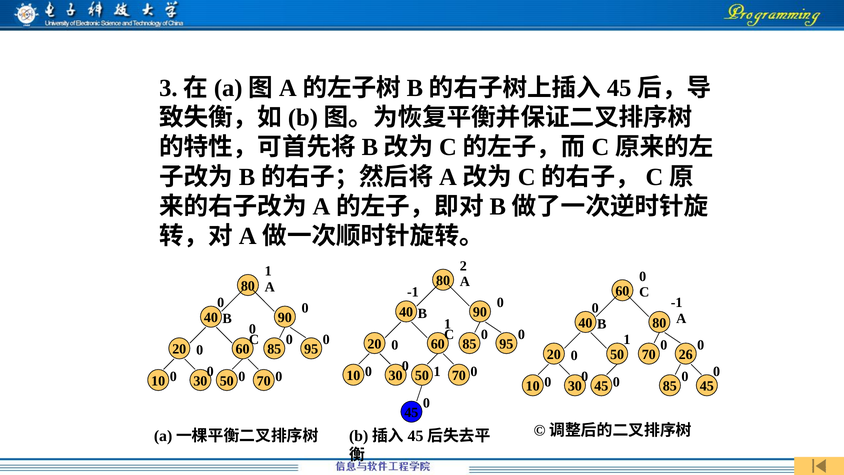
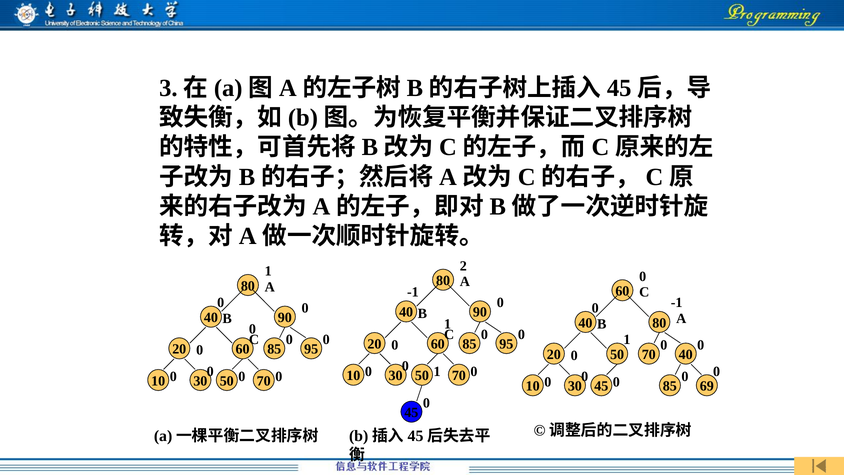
70 26: 26 -> 40 (686, 354)
85 45: 45 -> 69 (707, 386)
